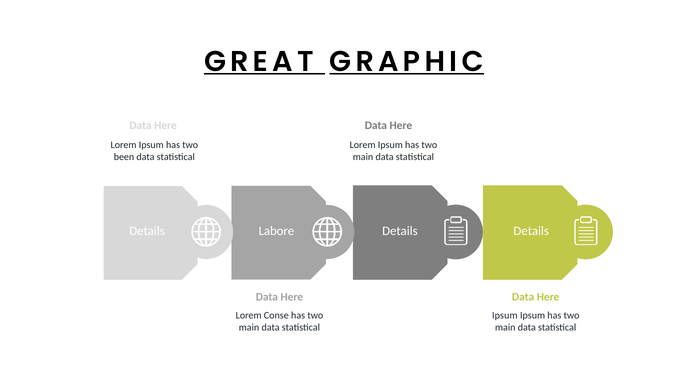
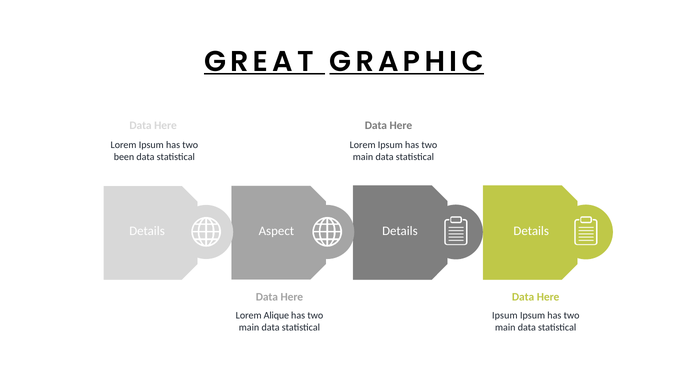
Labore: Labore -> Aspect (276, 231)
Conse: Conse -> Alique (276, 315)
